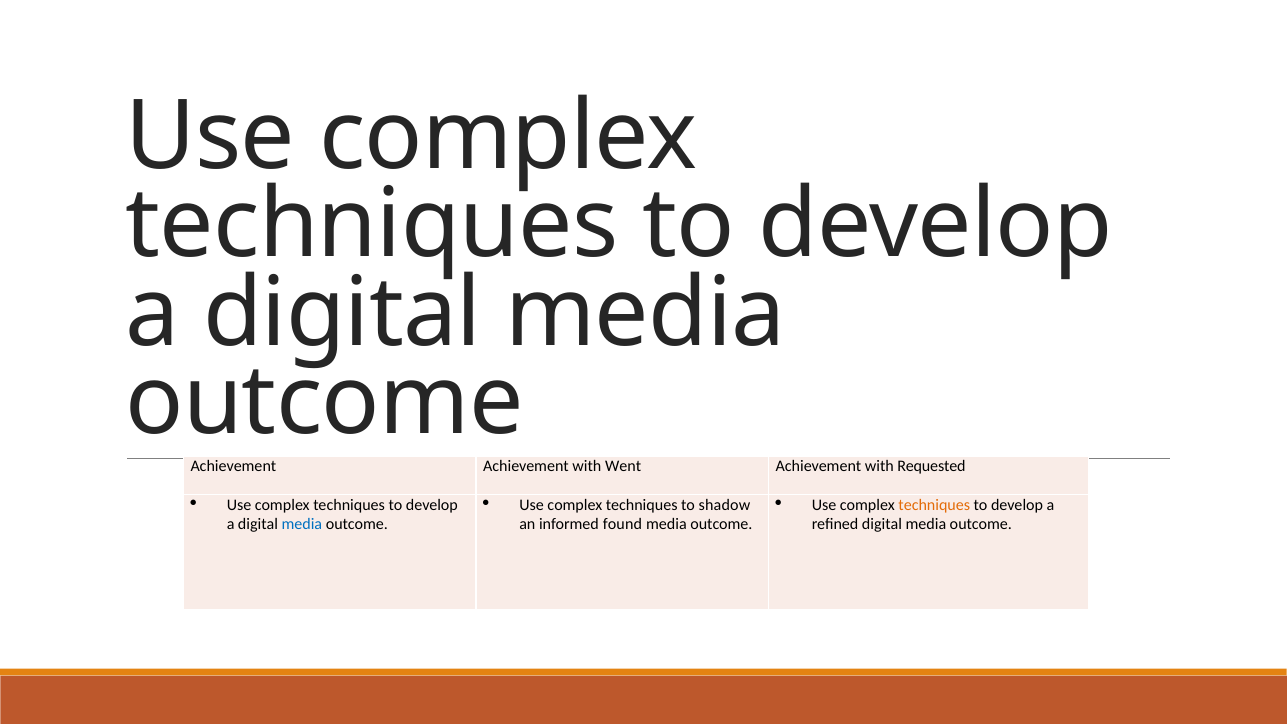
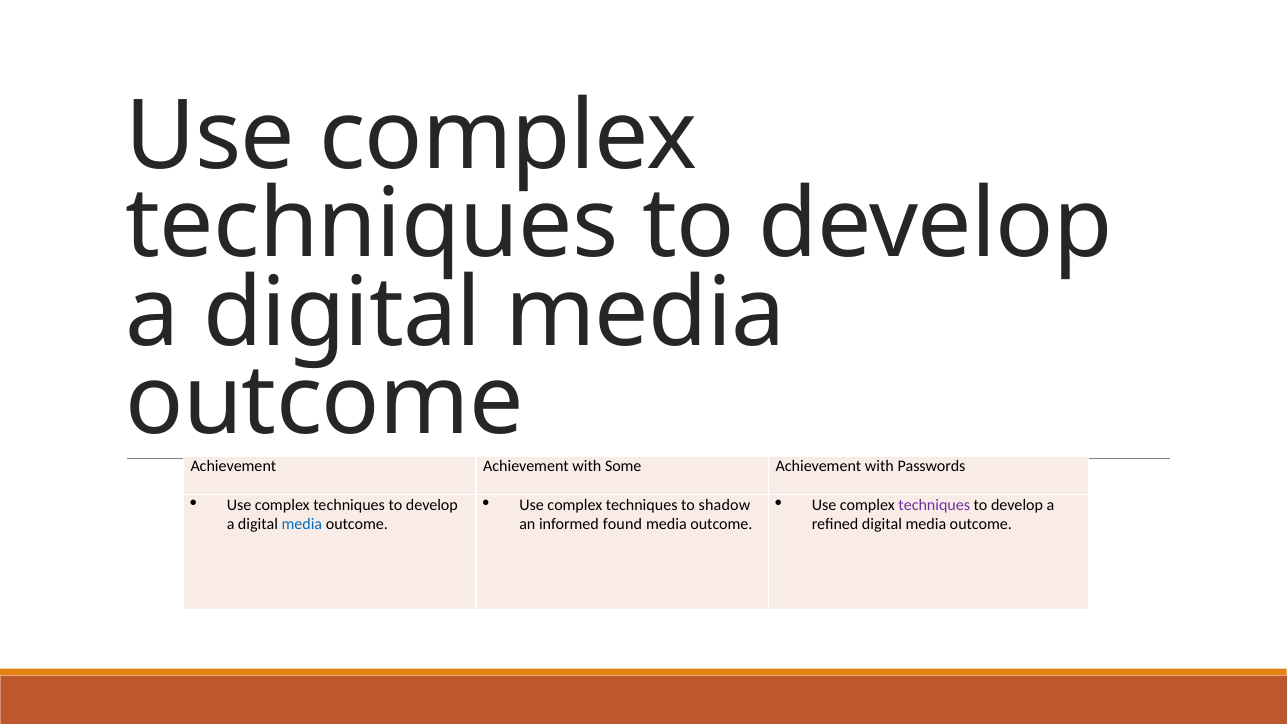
Went: Went -> Some (623, 467)
Requested: Requested -> Passwords (931, 467)
techniques colour: orange -> purple (934, 505)
